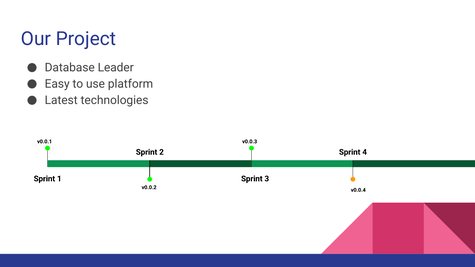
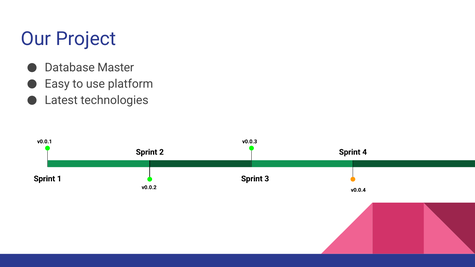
Leader: Leader -> Master (116, 68)
